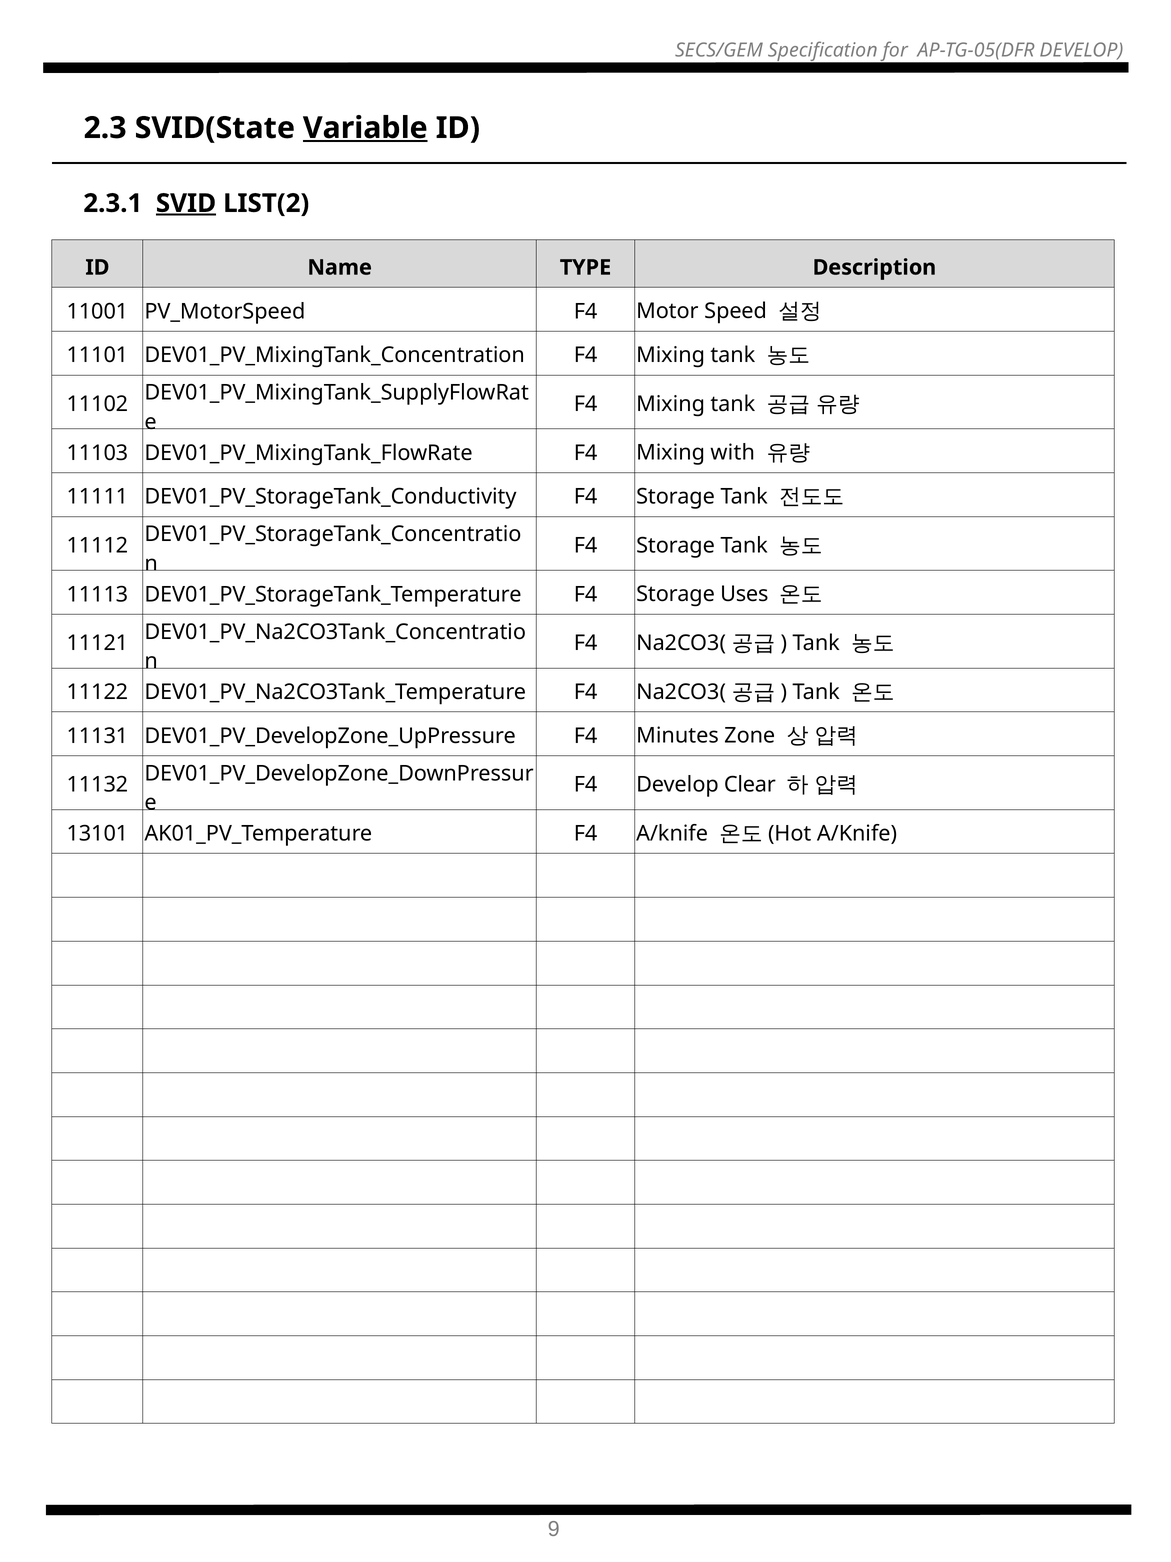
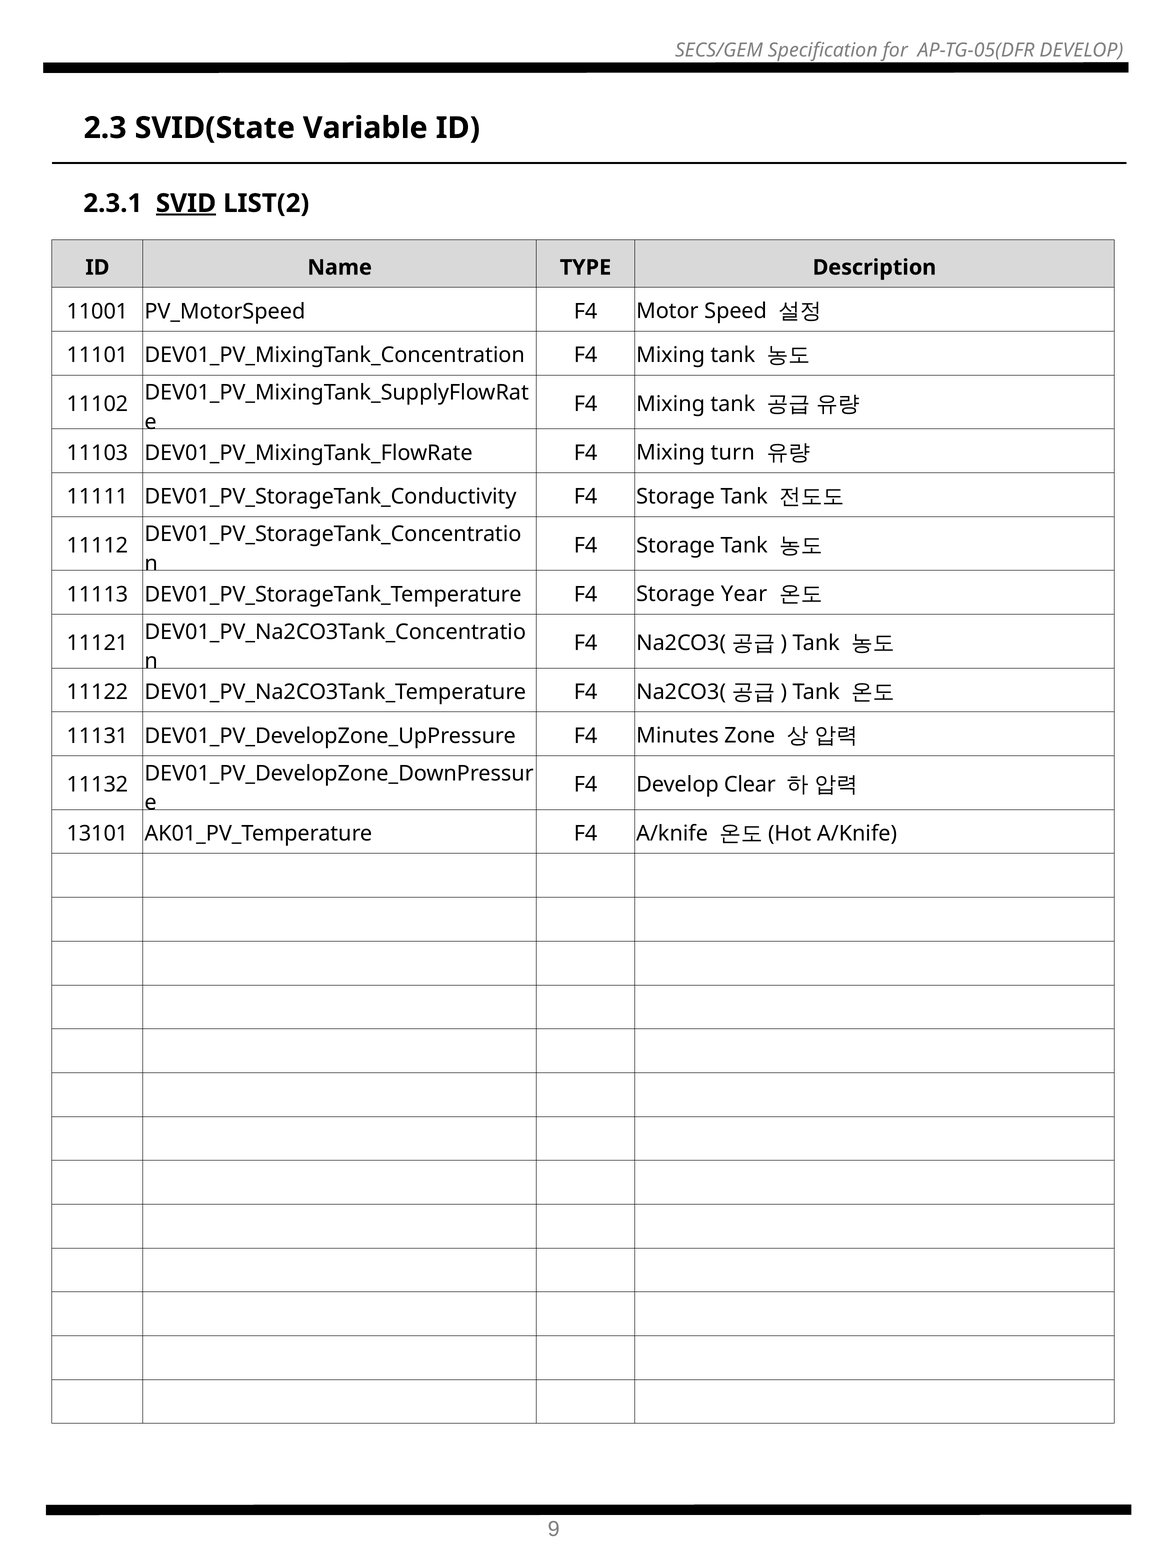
Variable underline: present -> none (365, 128)
with: with -> turn (733, 453)
Uses: Uses -> Year (744, 594)
